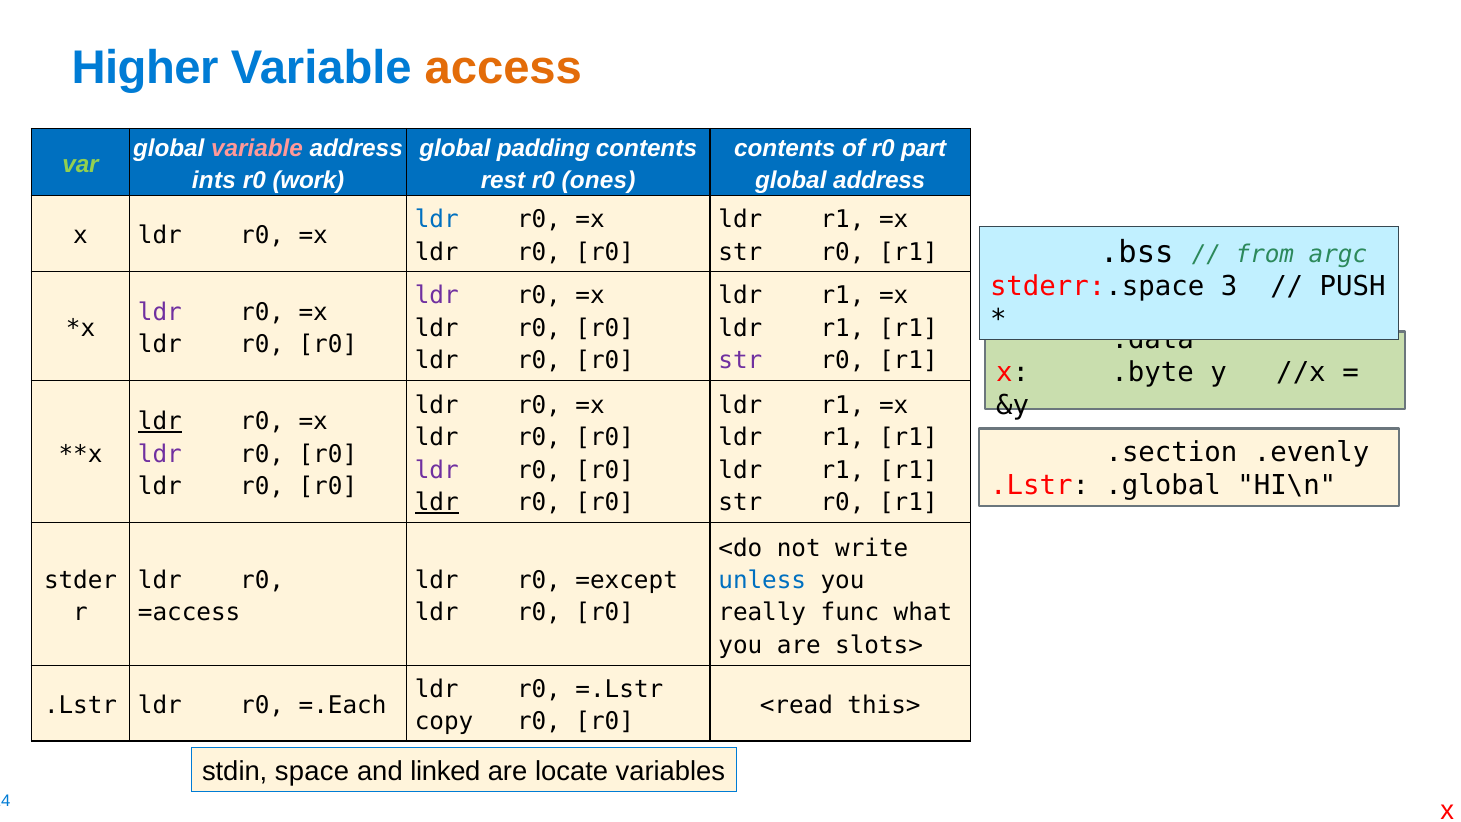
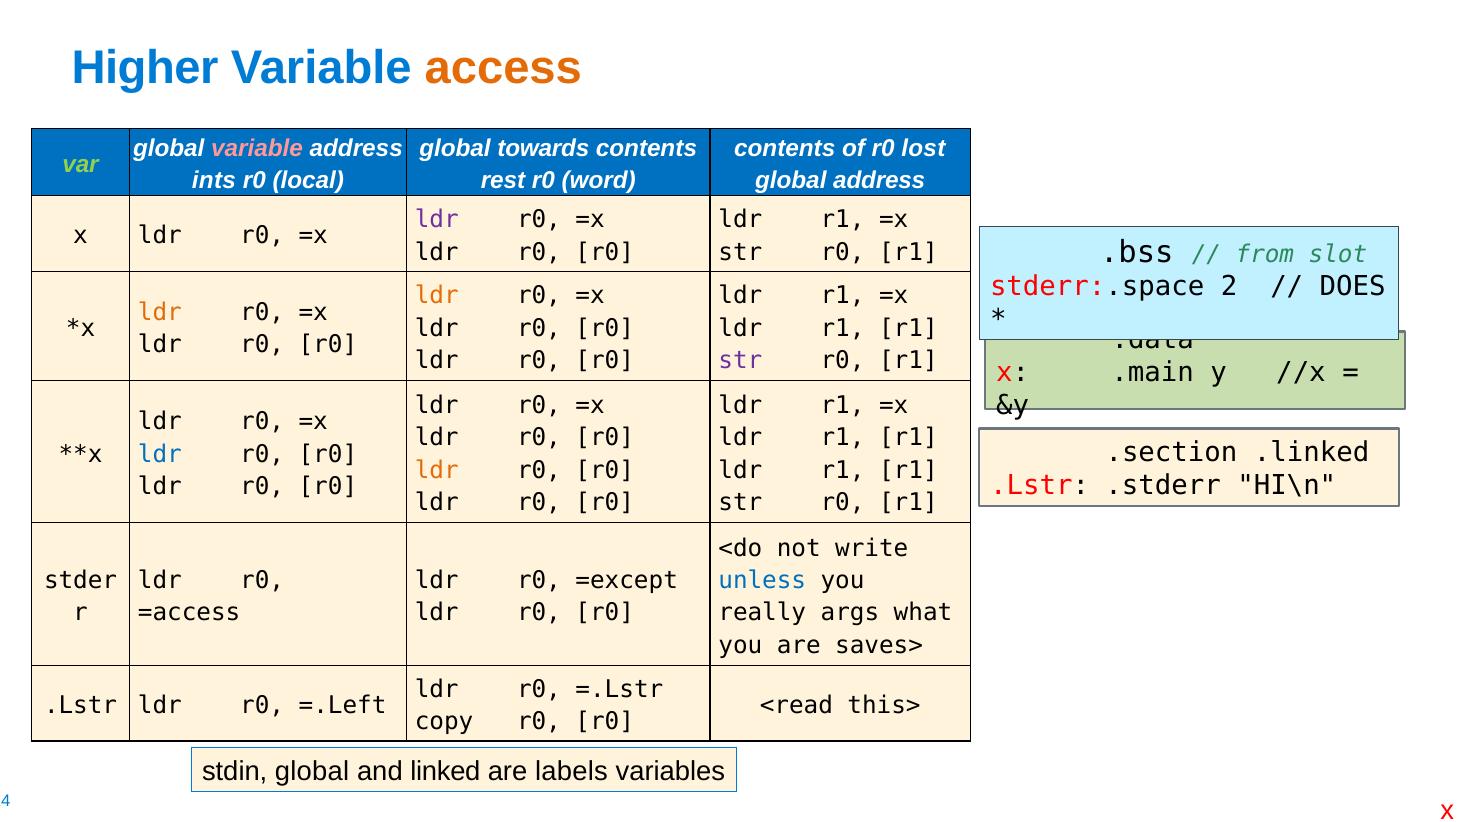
padding: padding -> towards (543, 149)
part: part -> lost (923, 149)
work: work -> local (308, 180)
ones: ones -> word (599, 180)
ldr colour: blue -> purple (437, 220)
argc: argc -> slot (1338, 254)
3: 3 -> 2 (1229, 286)
PUSH: PUSH -> DOES (1353, 286)
ldr colour: purple -> orange (437, 296)
ldr colour: purple -> orange (160, 312)
.byte: .byte -> .main (1153, 372)
ldr underline: present -> none (160, 422)
.evenly: .evenly -> .linked (1312, 452)
ldr colour: purple -> blue (160, 454)
ldr colour: purple -> orange (437, 470)
.global: .global -> .stderr (1163, 485)
ldr underline: present -> none (437, 502)
func: func -> args (850, 613)
slots>: slots> -> saves> (879, 645)
=.Each: =.Each -> =.Left (343, 705)
stdin space: space -> global (312, 771)
locate: locate -> labels (571, 771)
